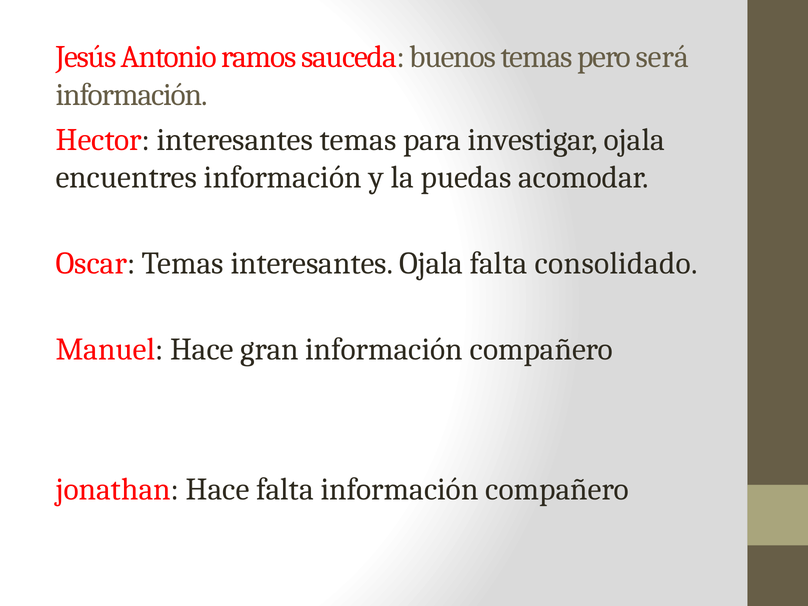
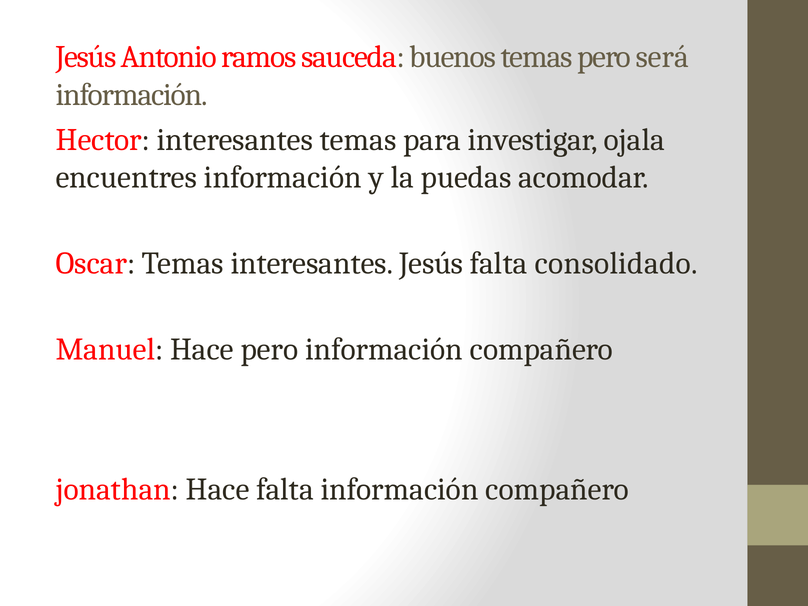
interesantes Ojala: Ojala -> Jesús (431, 263)
Hace gran: gran -> pero (269, 350)
